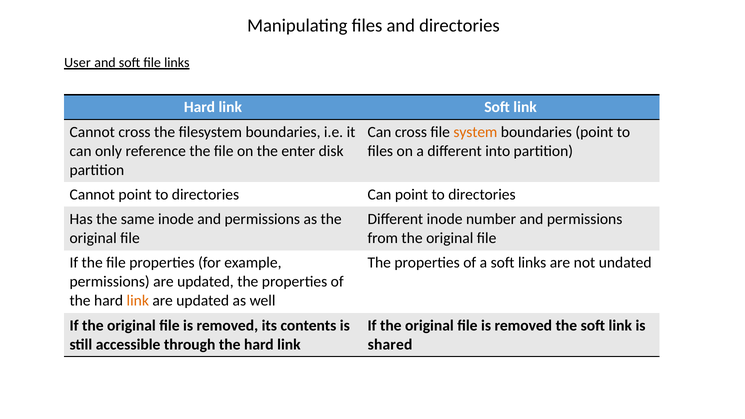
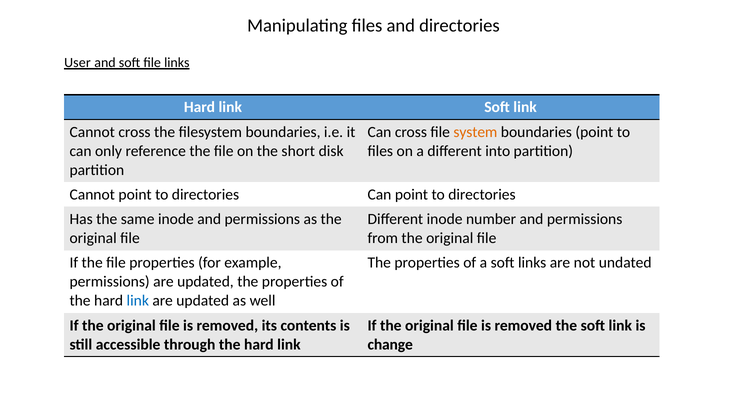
enter: enter -> short (298, 151)
link colour: orange -> blue (138, 301)
shared: shared -> change (390, 344)
